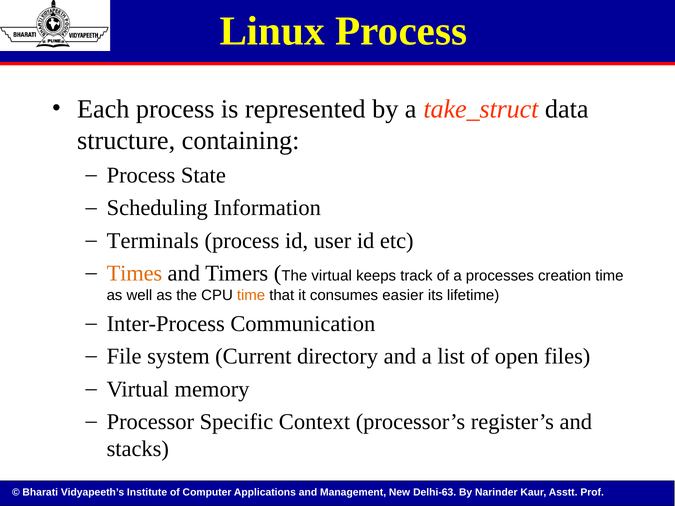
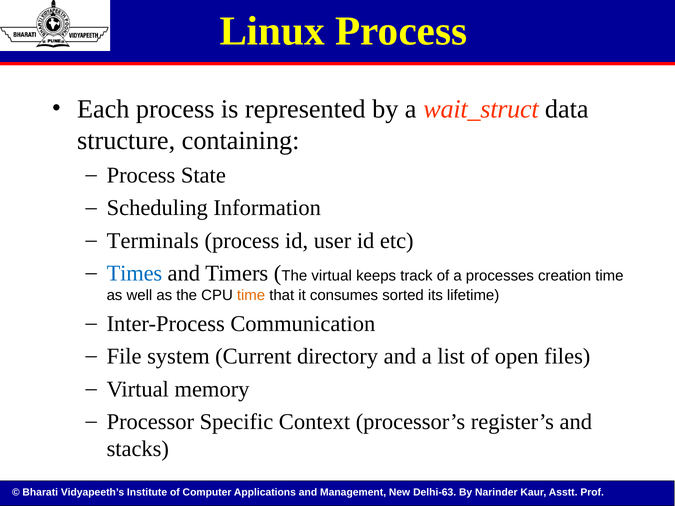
take_struct: take_struct -> wait_struct (481, 109)
Times colour: orange -> blue (134, 273)
easier: easier -> sorted (403, 295)
